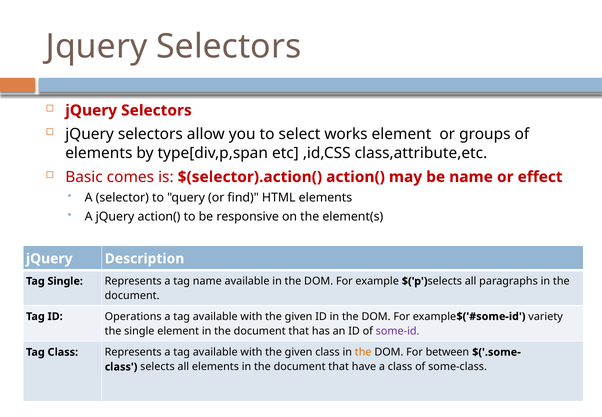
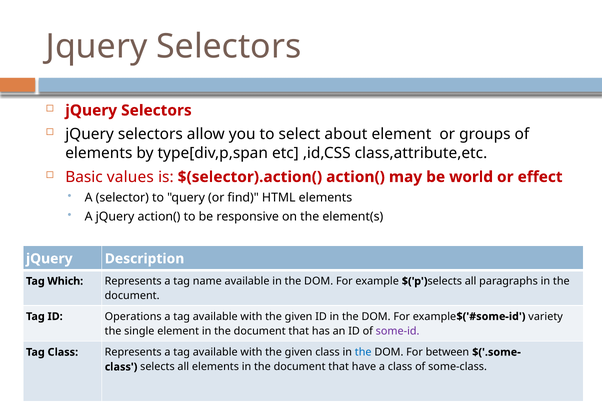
works: works -> about (346, 134)
comes: comes -> values (130, 177)
be name: name -> world (471, 177)
Tag Single: Single -> Which (65, 281)
the colour: orange -> blue (363, 352)
